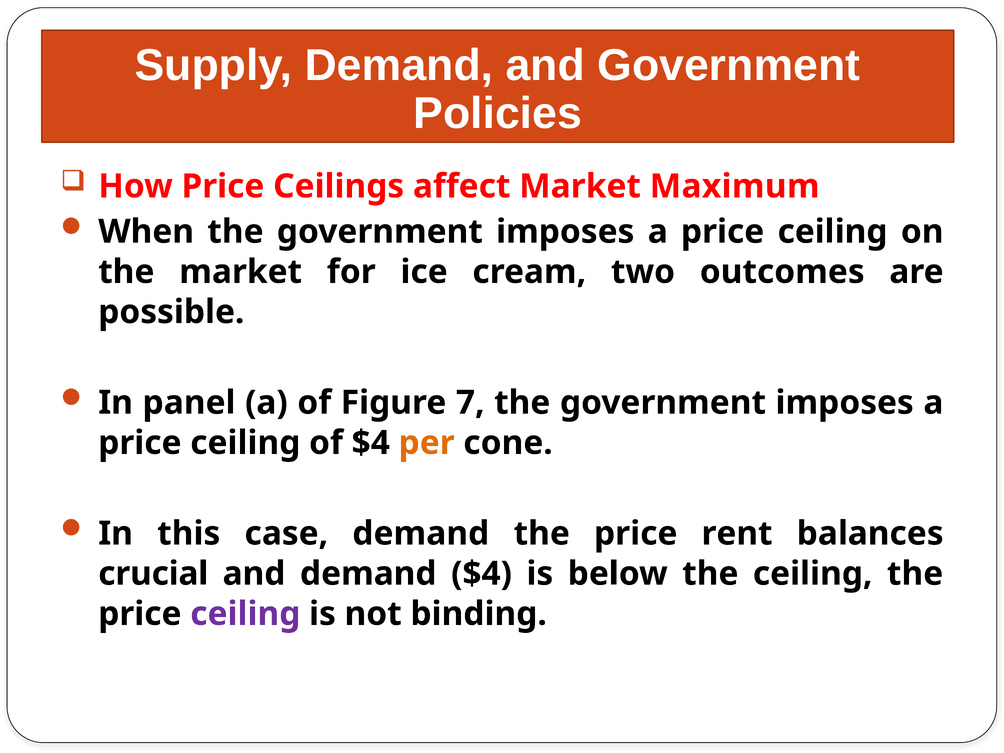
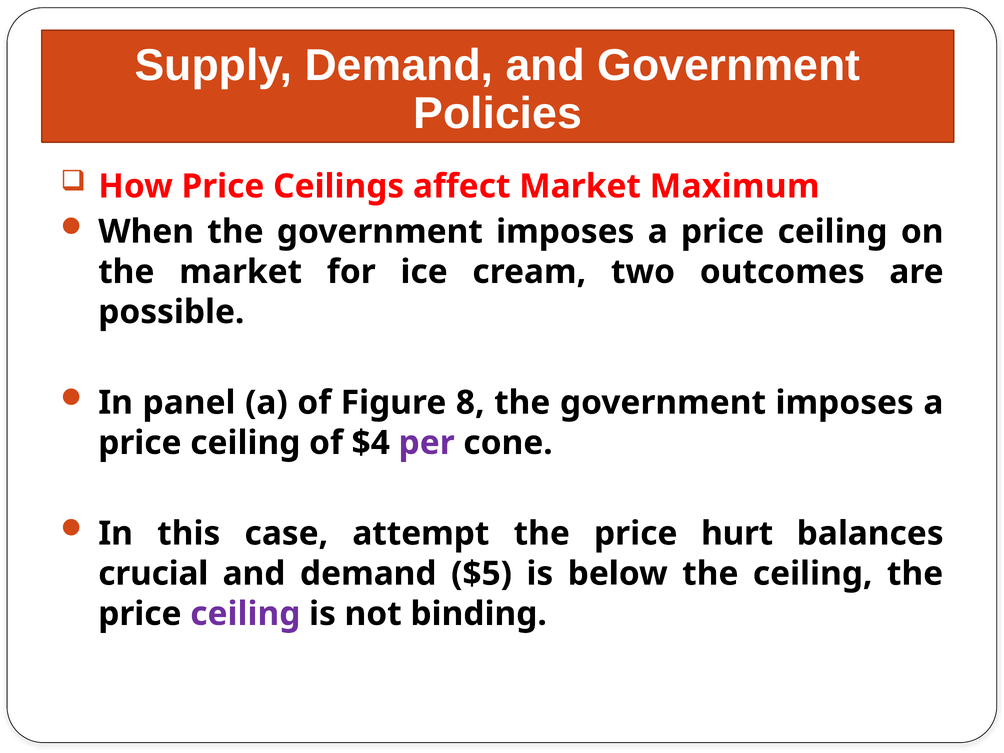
7: 7 -> 8 (470, 403)
per colour: orange -> purple (427, 443)
case demand: demand -> attempt (421, 534)
rent: rent -> hurt (737, 534)
demand $4: $4 -> $5 (482, 574)
